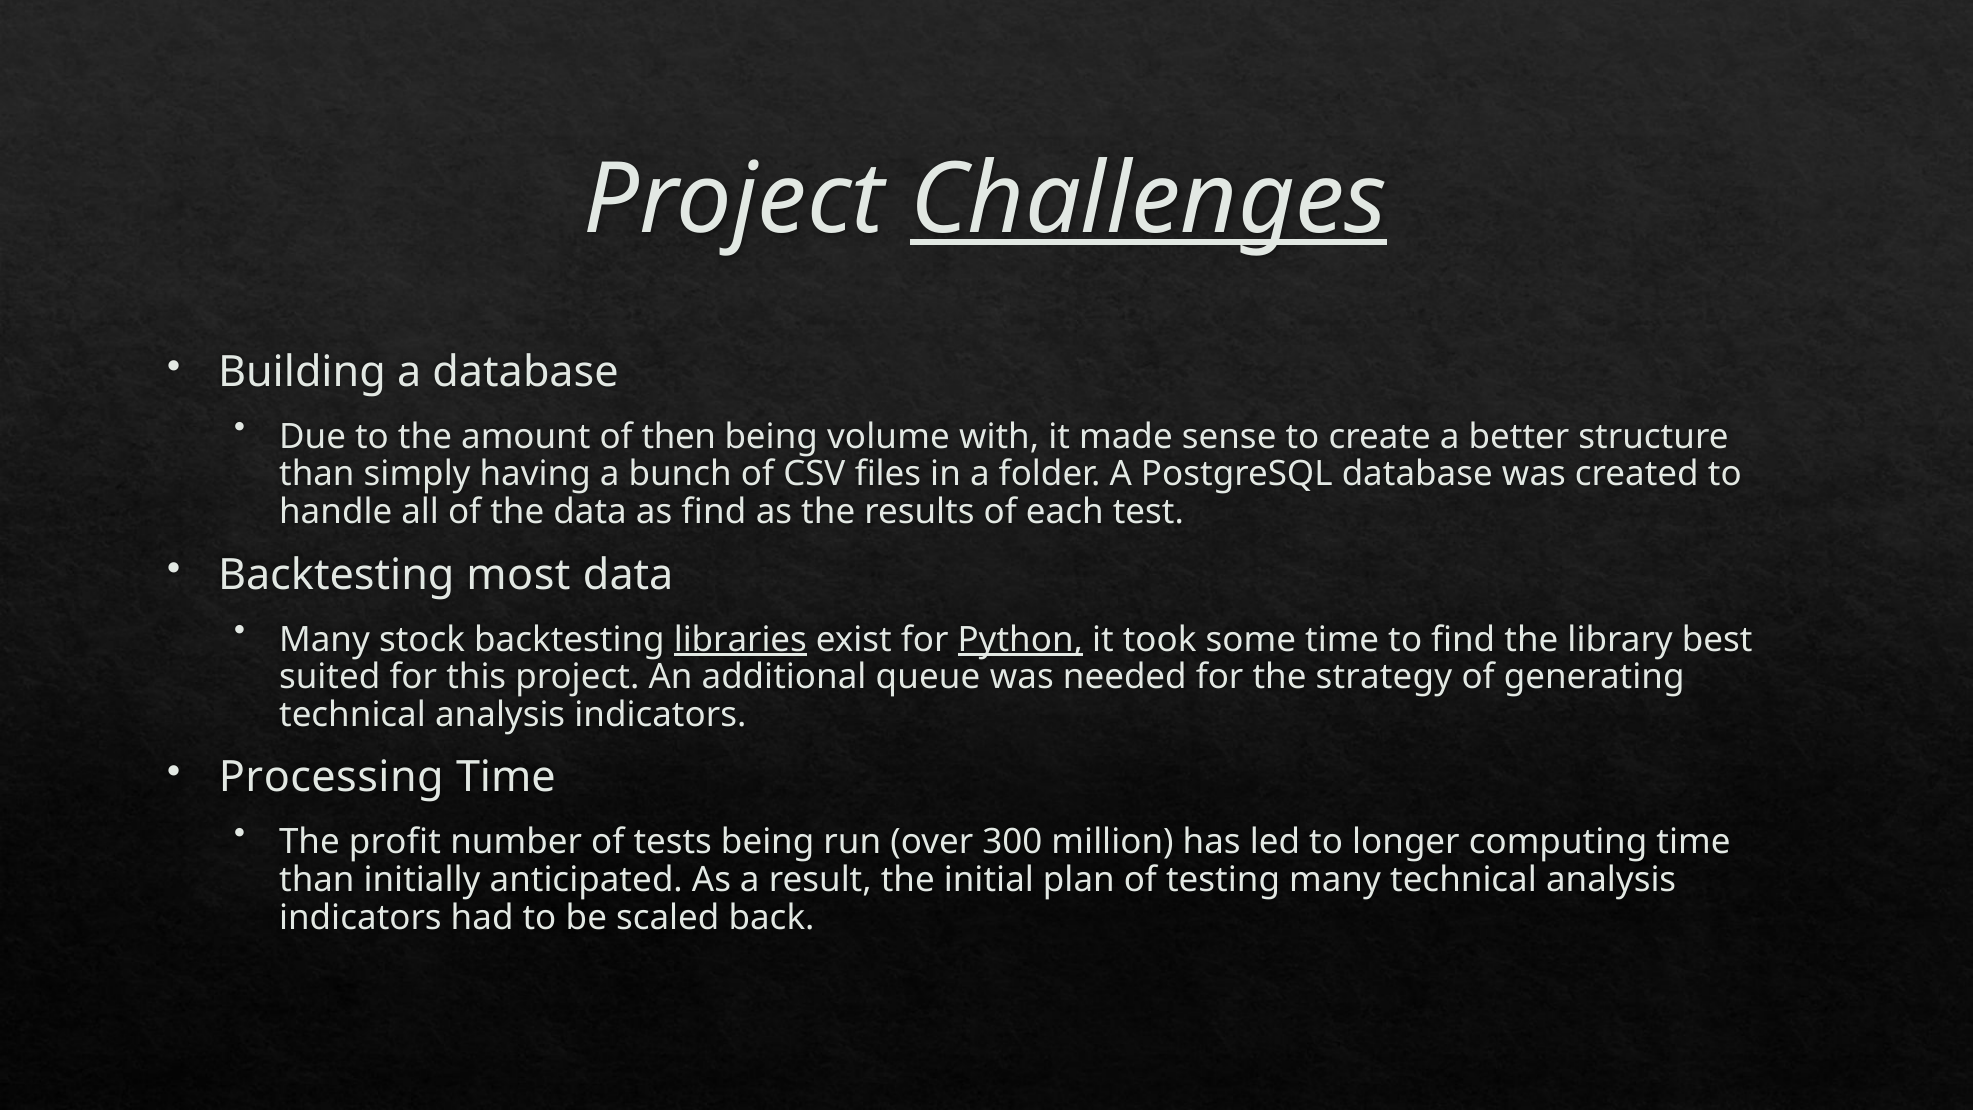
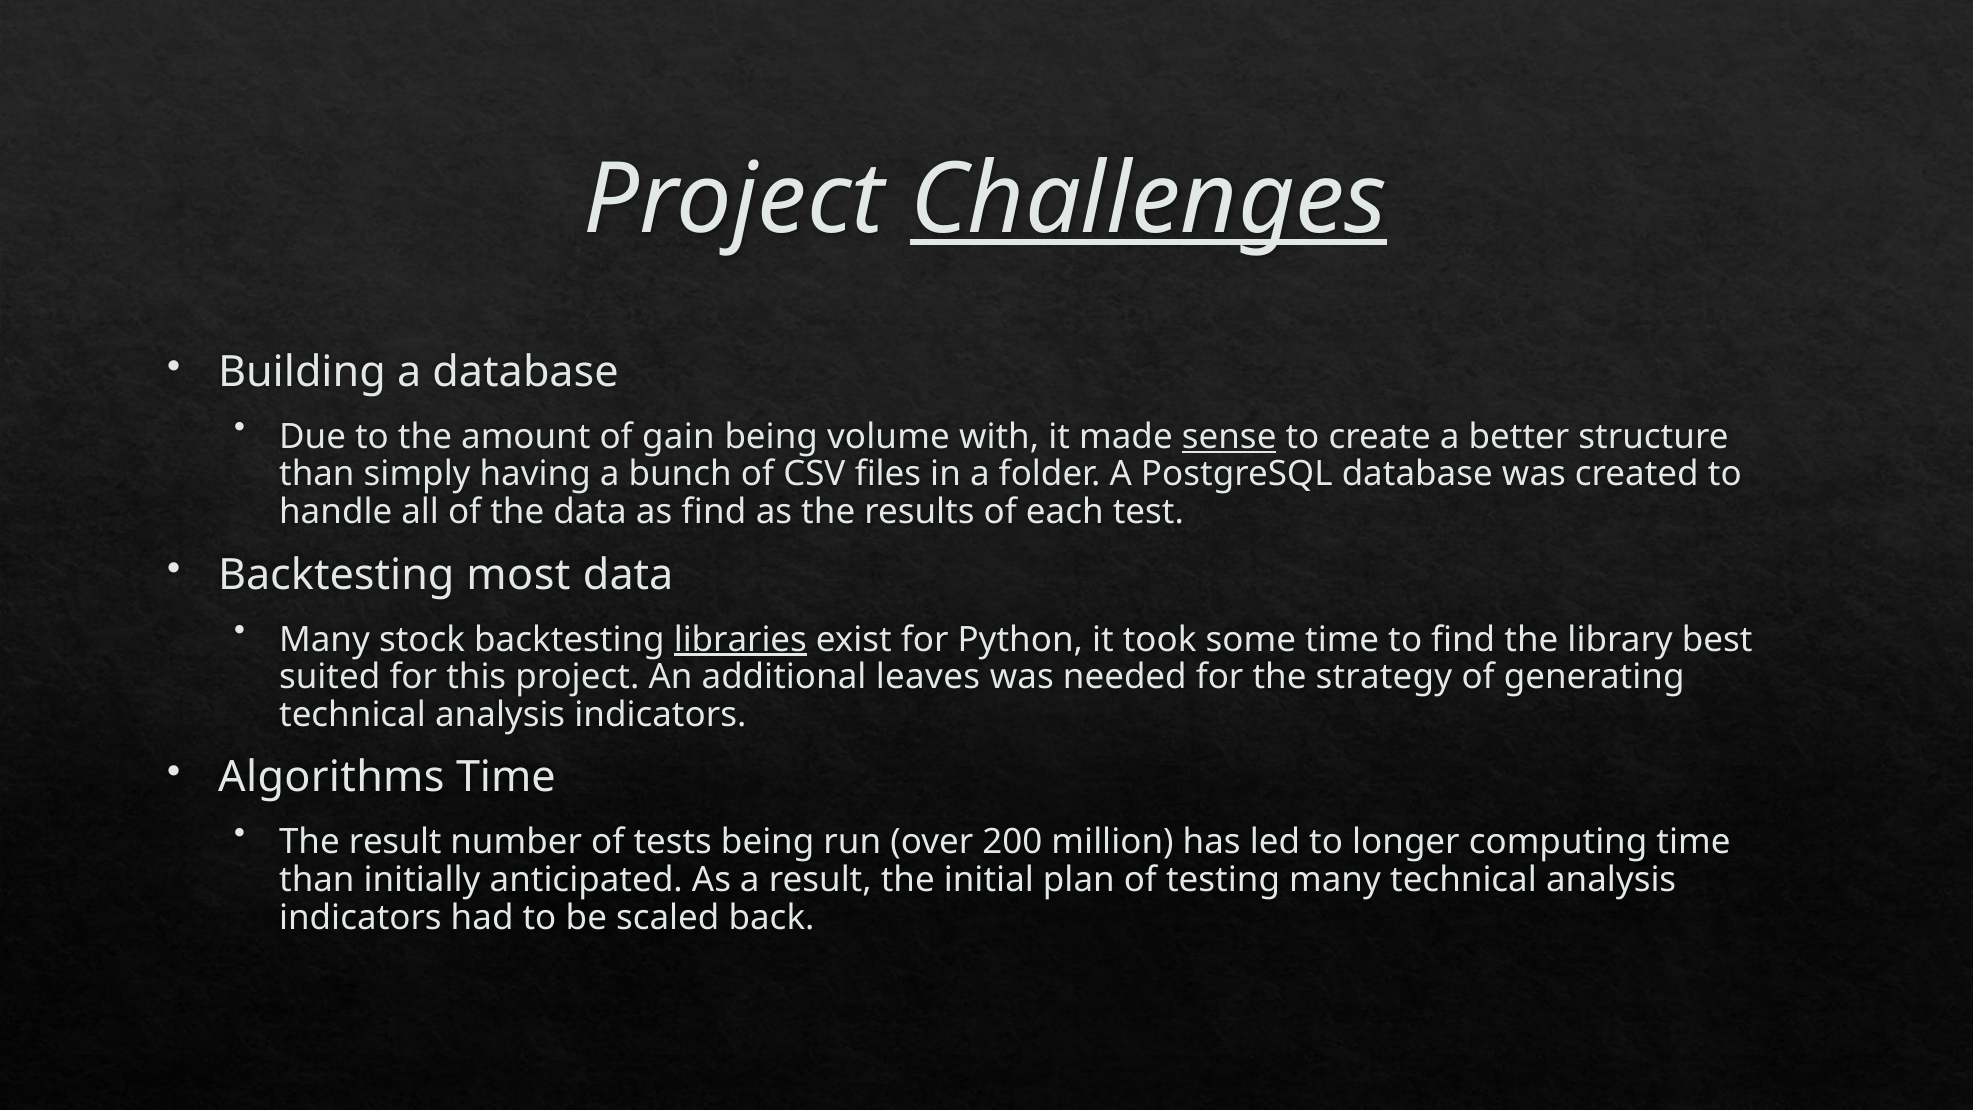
then: then -> gain (678, 437)
sense underline: none -> present (1229, 437)
Python underline: present -> none (1020, 639)
queue: queue -> leaves (928, 677)
Processing: Processing -> Algorithms (331, 778)
The profit: profit -> result (395, 842)
300: 300 -> 200 (1012, 842)
